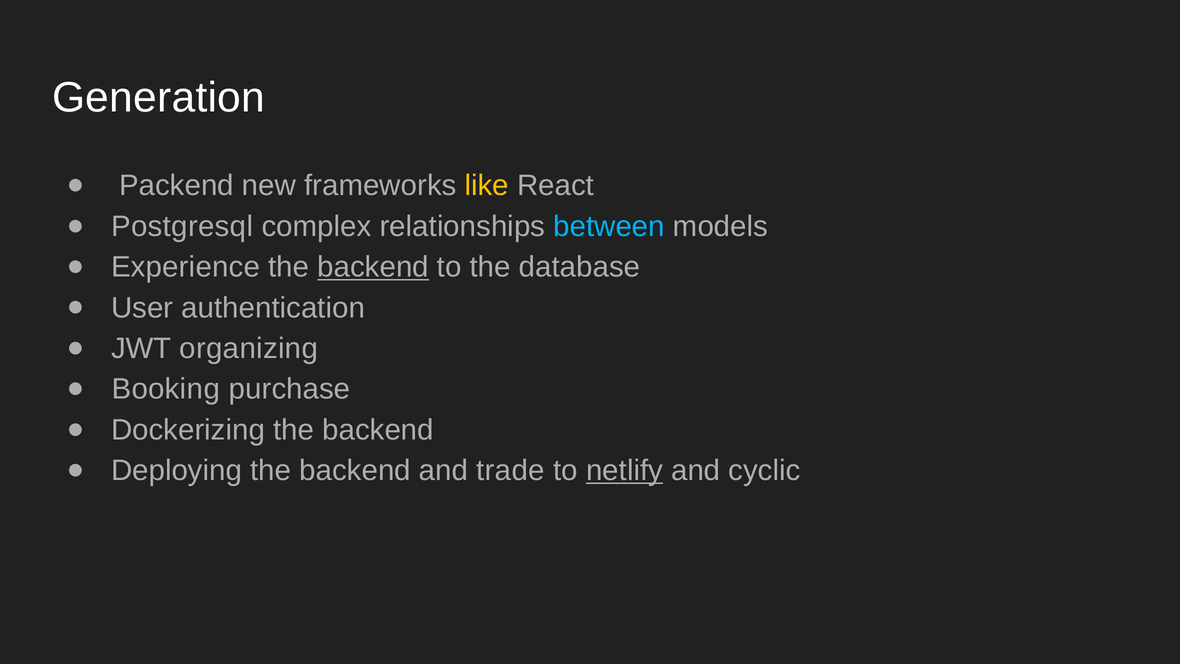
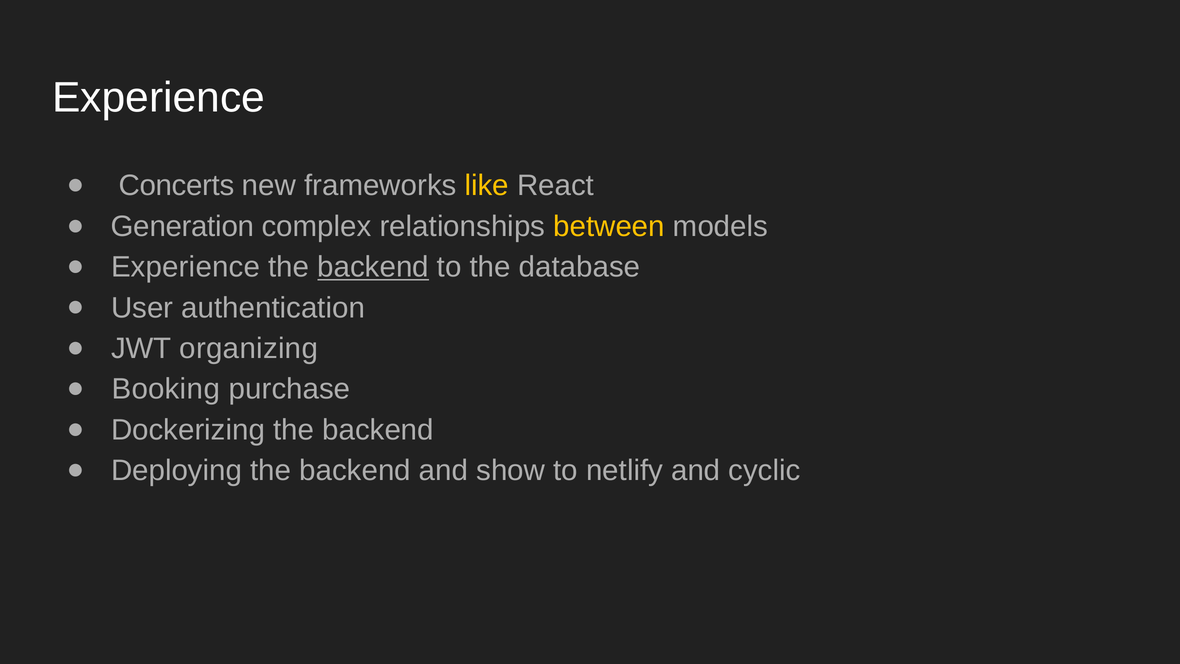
Generation: Generation -> Experience (159, 98)
Packend: Packend -> Concerts (177, 186)
Postgresql: Postgresql -> Generation (182, 226)
between colour: light blue -> yellow (609, 226)
trade: trade -> show (511, 470)
netlify underline: present -> none (625, 470)
